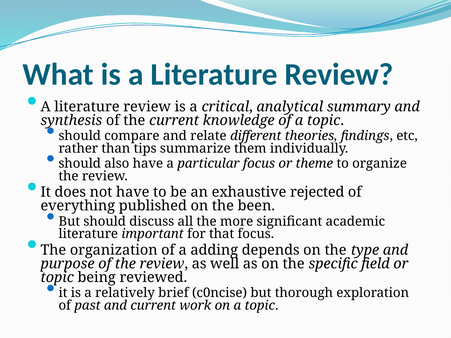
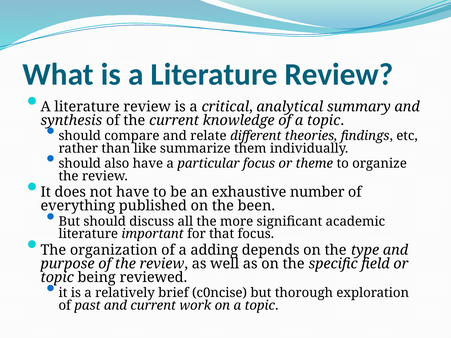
tips: tips -> like (145, 149)
rejected: rejected -> number (317, 192)
